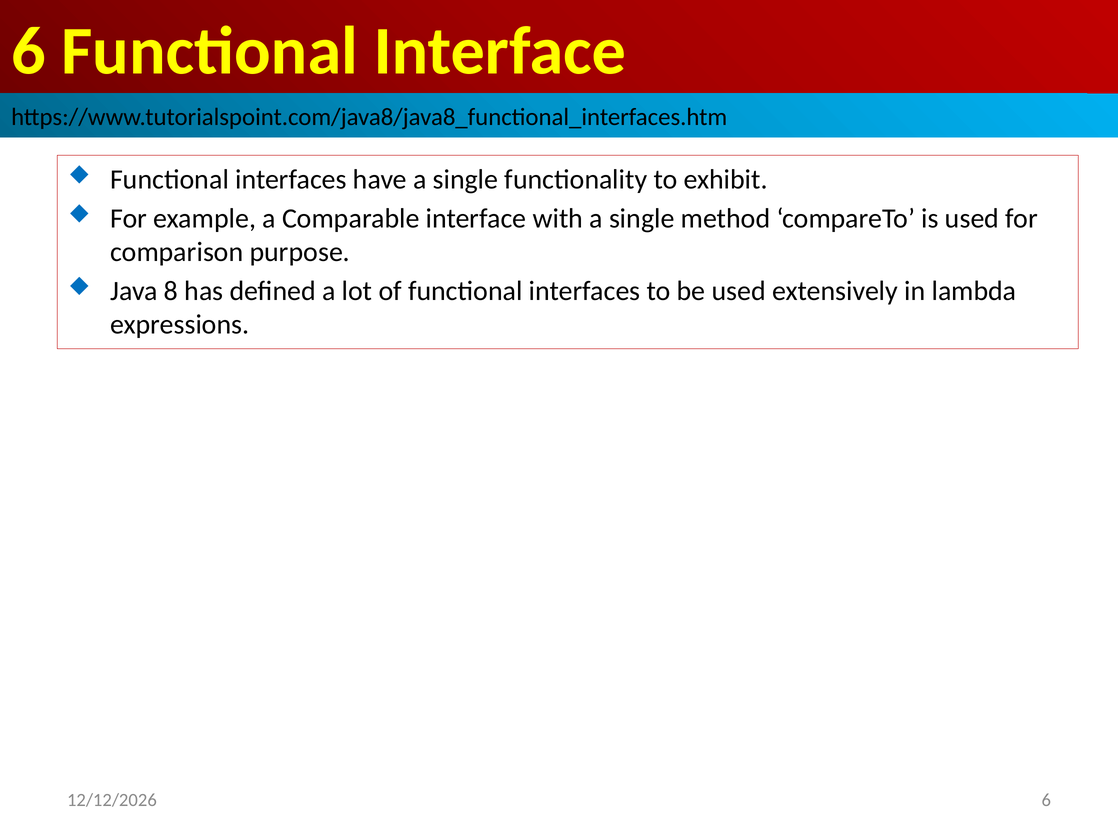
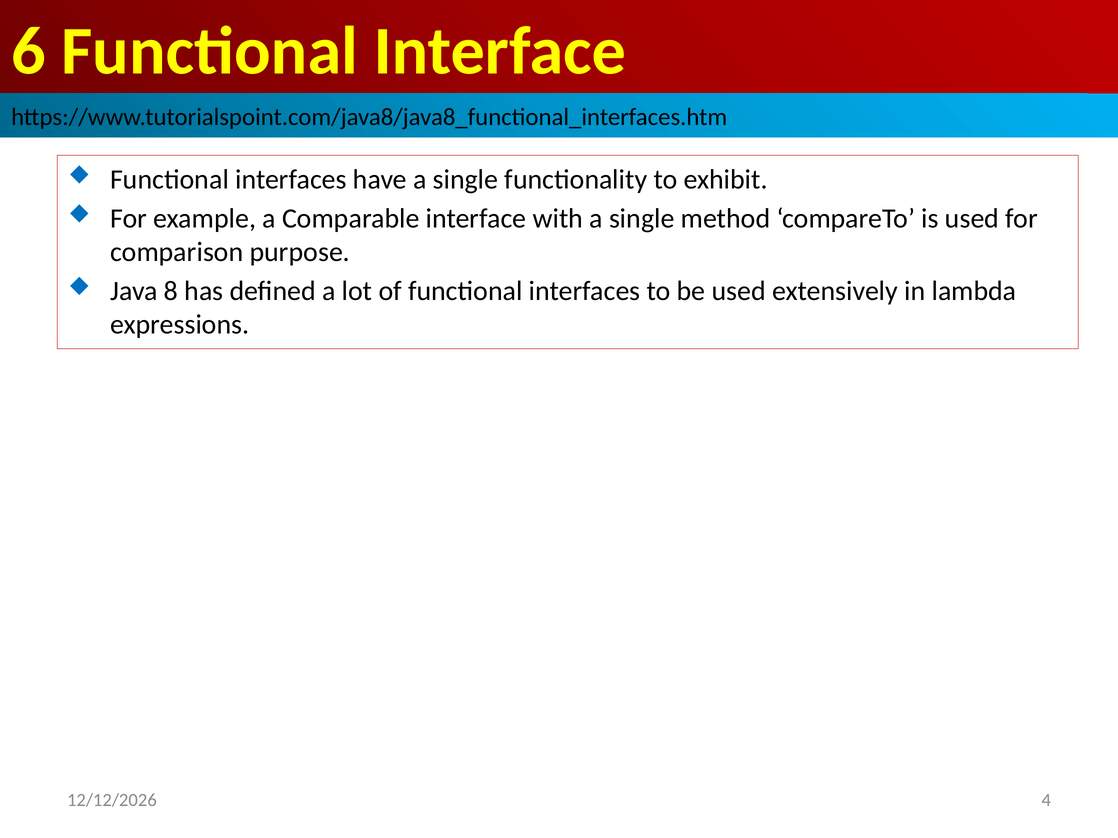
6: 6 -> 4 (1046, 801)
